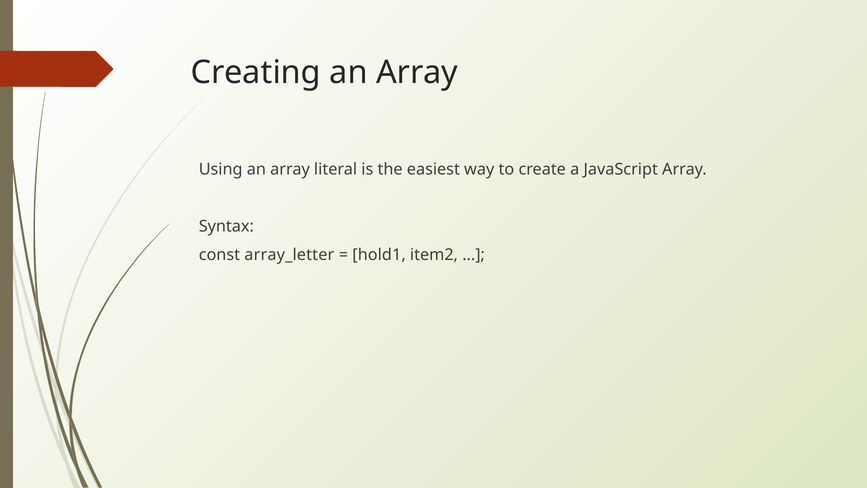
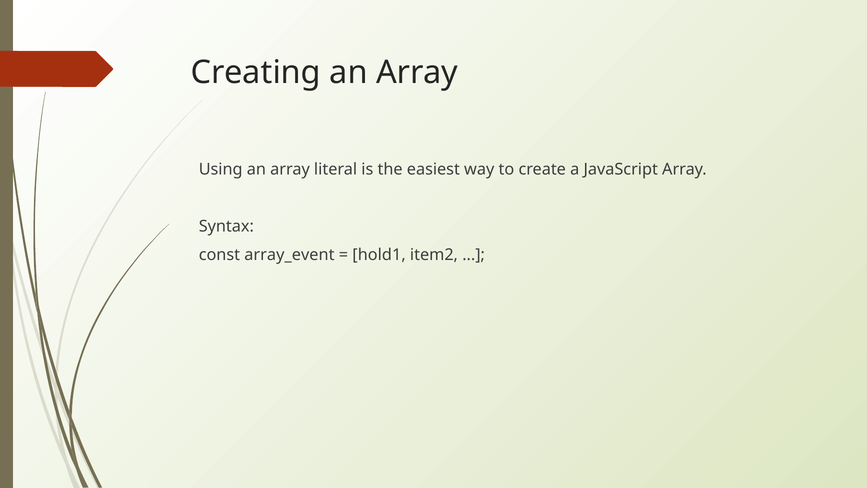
array_letter: array_letter -> array_event (289, 255)
